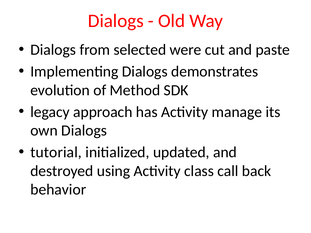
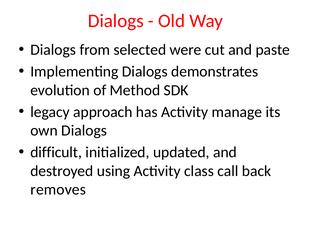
tutorial: tutorial -> difficult (56, 152)
behavior: behavior -> removes (58, 190)
